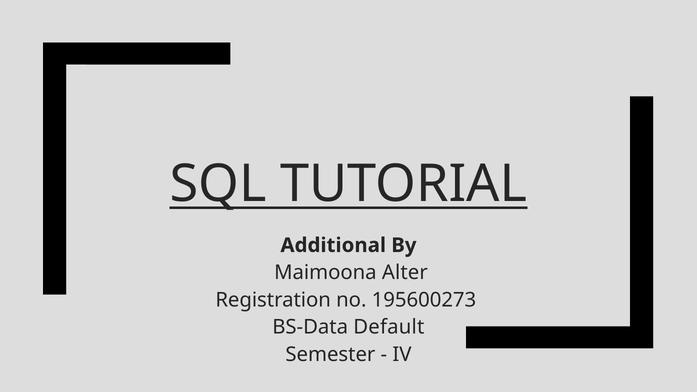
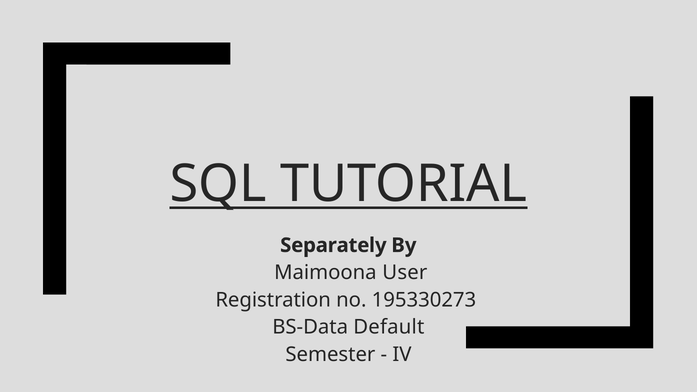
Additional: Additional -> Separately (333, 245)
Alter: Alter -> User (405, 273)
195600273: 195600273 -> 195330273 (424, 300)
